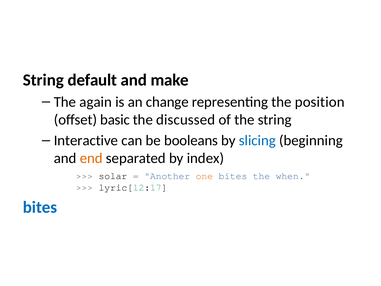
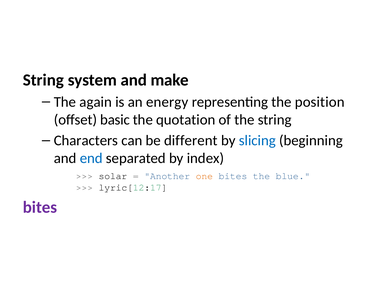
default: default -> system (92, 80)
change: change -> energy (167, 102)
discussed: discussed -> quotation (186, 120)
Interactive: Interactive -> Characters (86, 140)
booleans: booleans -> different (191, 140)
end colour: orange -> blue (91, 158)
when: when -> blue (293, 176)
bites colour: blue -> purple (40, 207)
